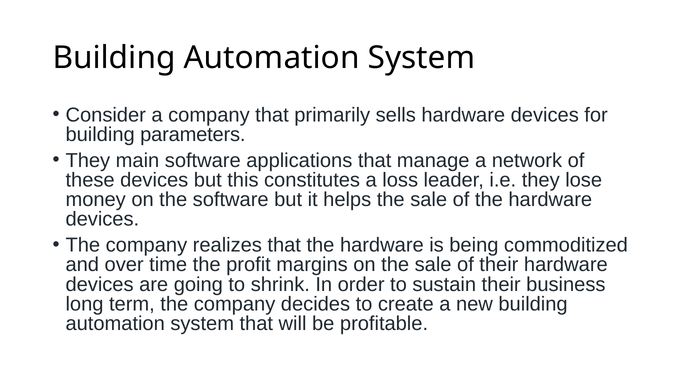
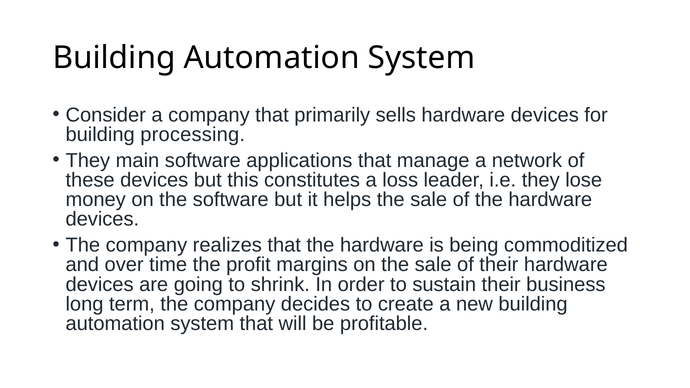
parameters: parameters -> processing (193, 135)
